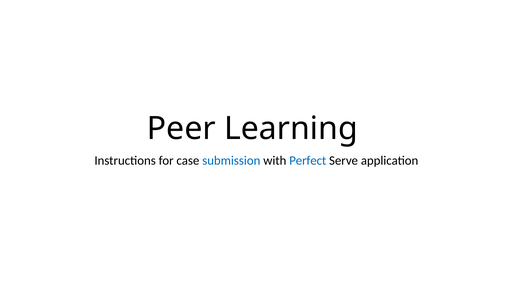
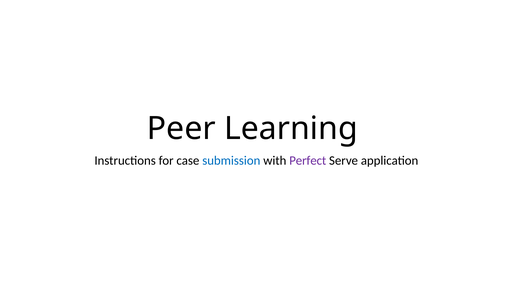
Perfect colour: blue -> purple (308, 160)
